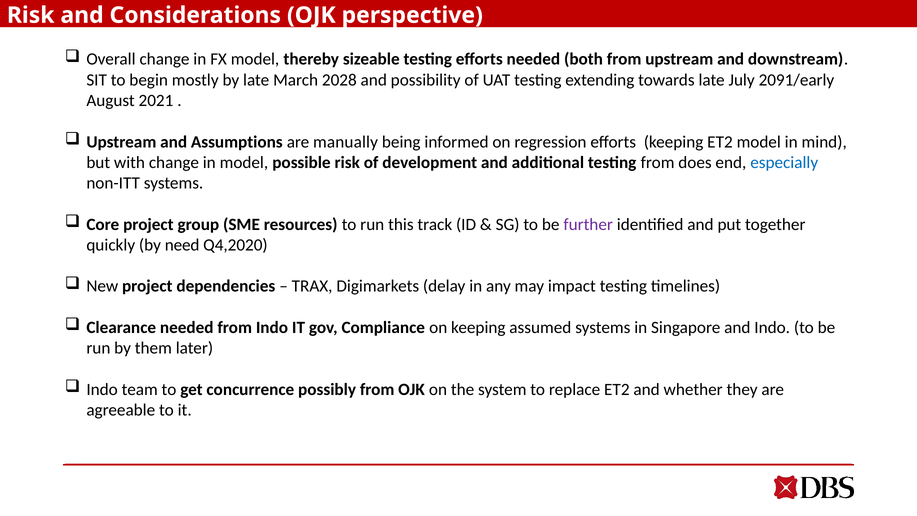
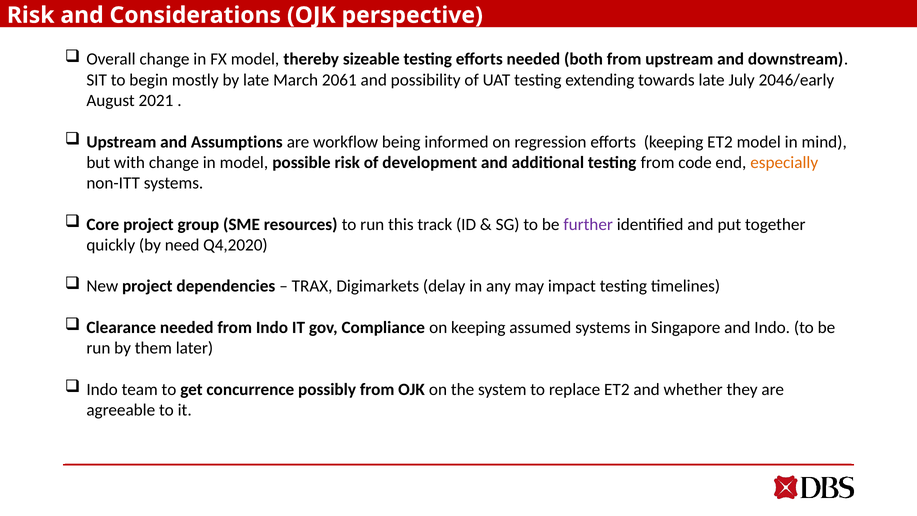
2028: 2028 -> 2061 (339, 80)
2091/early: 2091/early -> 2046/early (796, 80)
manually: manually -> workflow (346, 142)
does: does -> code (695, 162)
especially colour: blue -> orange (784, 162)
